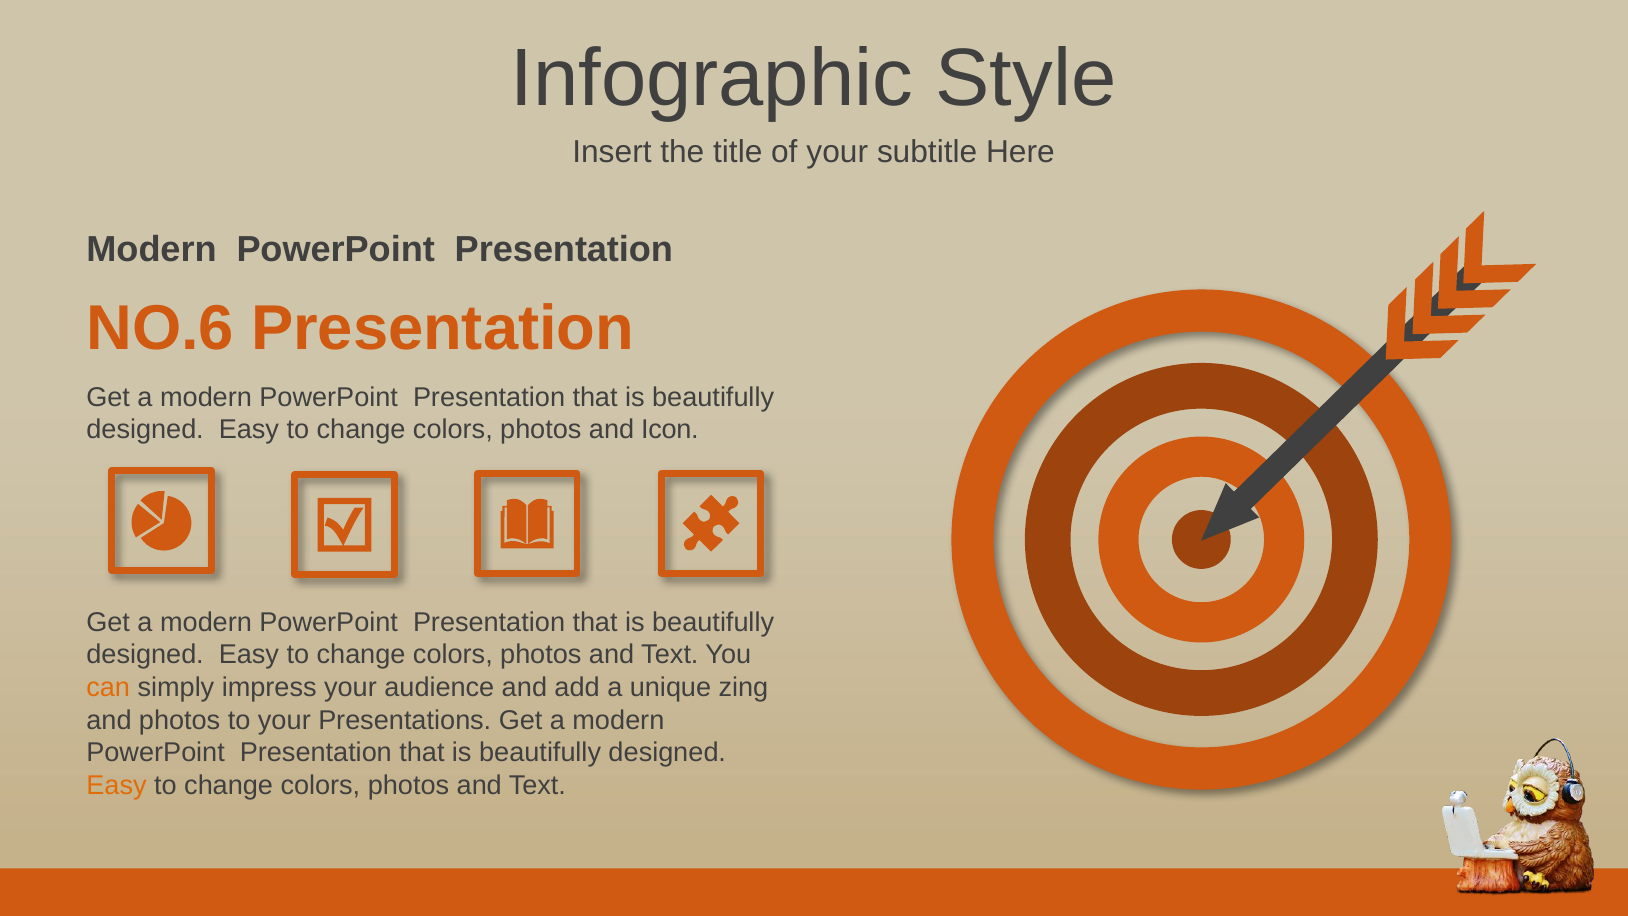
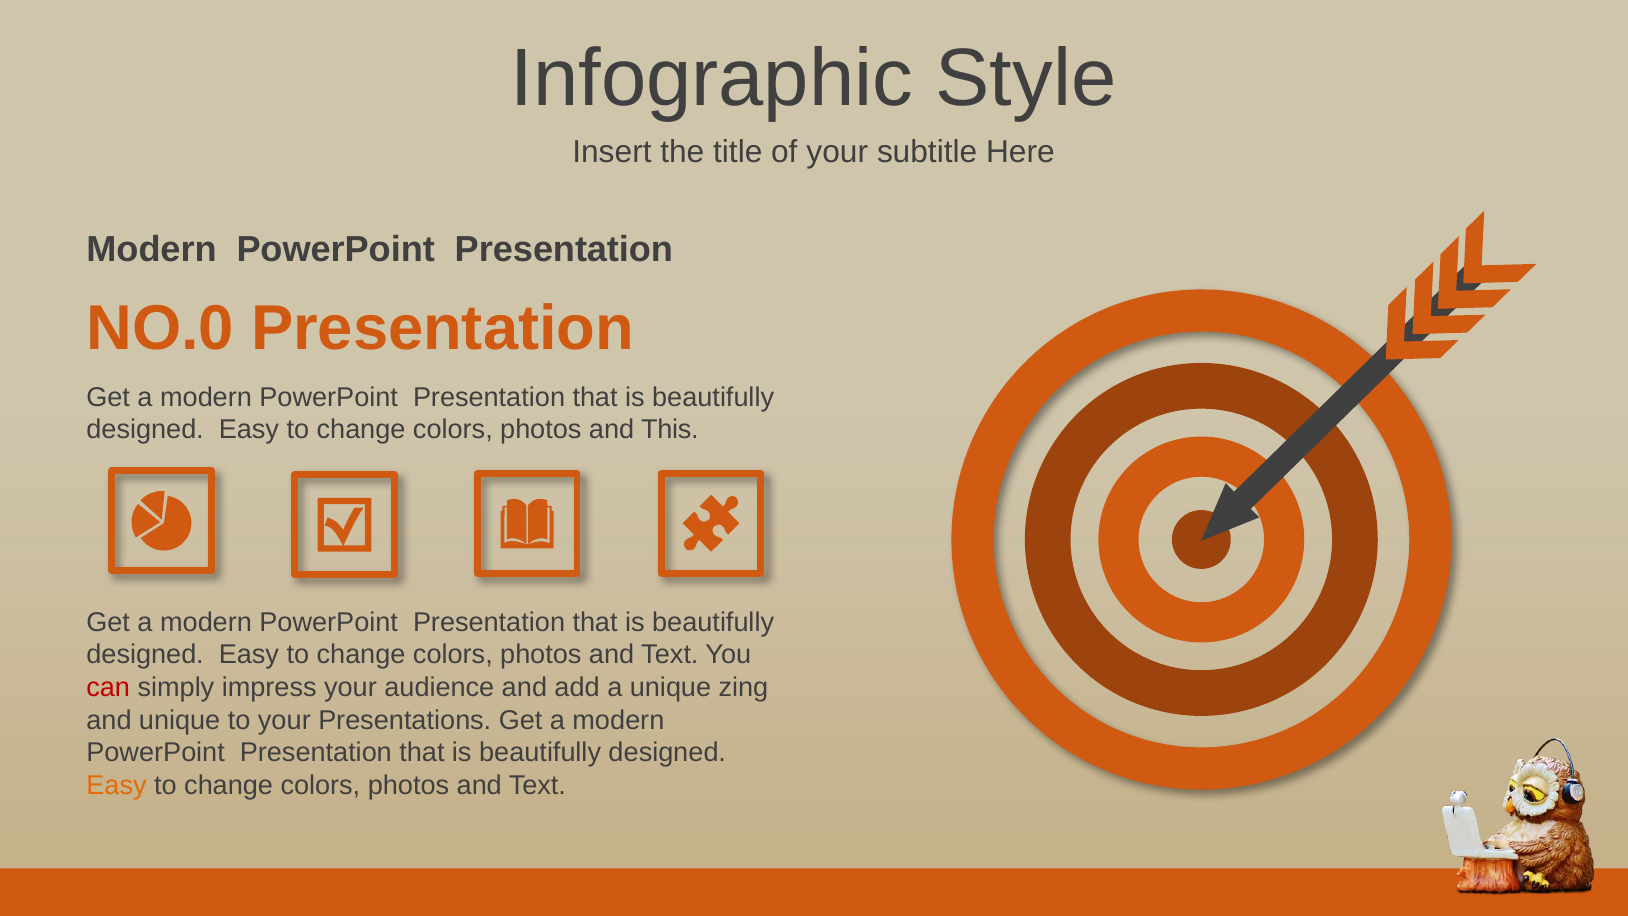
NO.6: NO.6 -> NO.0 (160, 328)
Icon: Icon -> This (670, 430)
can colour: orange -> red (108, 687)
and photos: photos -> unique (180, 720)
